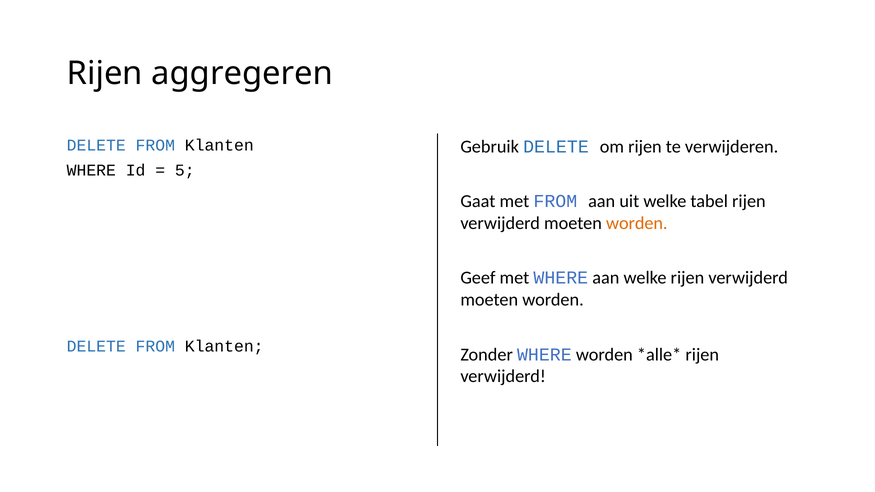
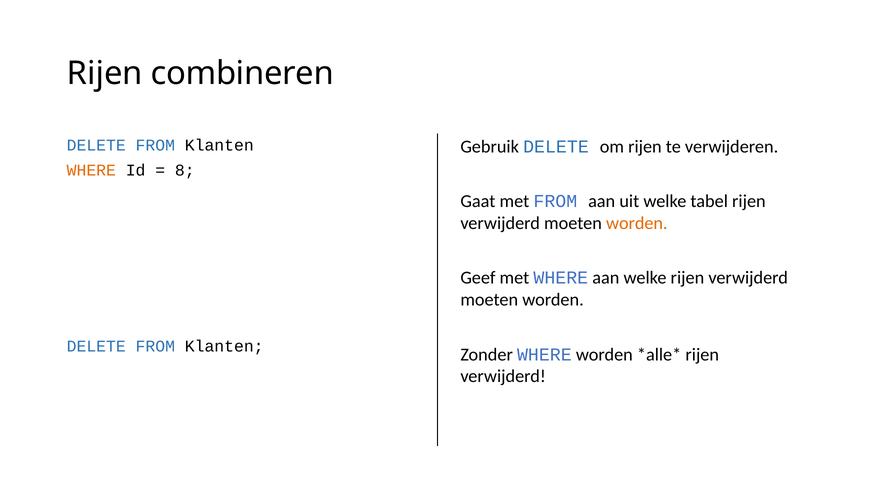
aggregeren: aggregeren -> combineren (242, 74)
WHERE colour: black -> orange (91, 170)
5: 5 -> 8 (185, 170)
